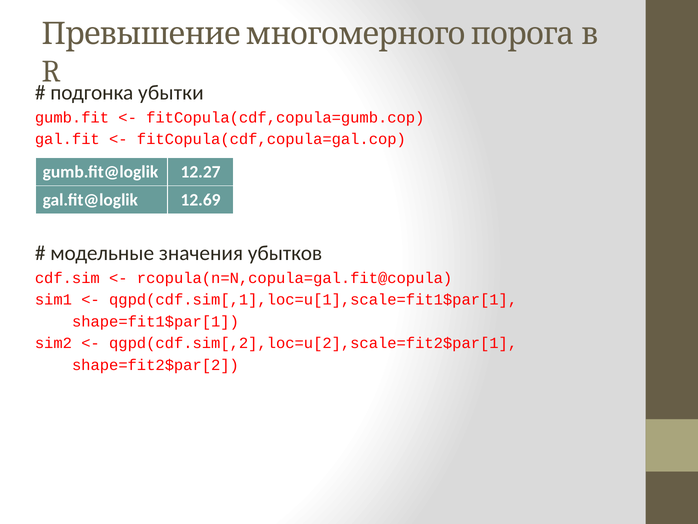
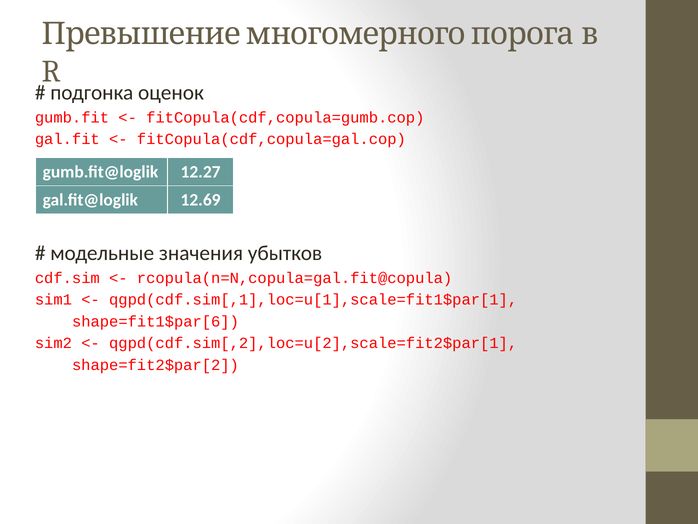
убытки: убытки -> оценок (171, 93)
shape=fit1$par[1: shape=fit1$par[1 -> shape=fit1$par[6 (155, 321)
